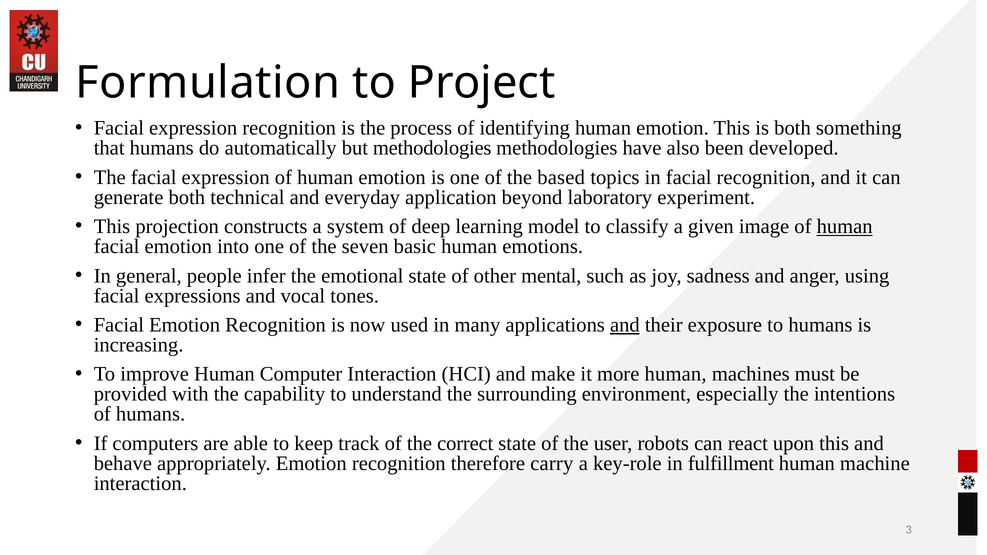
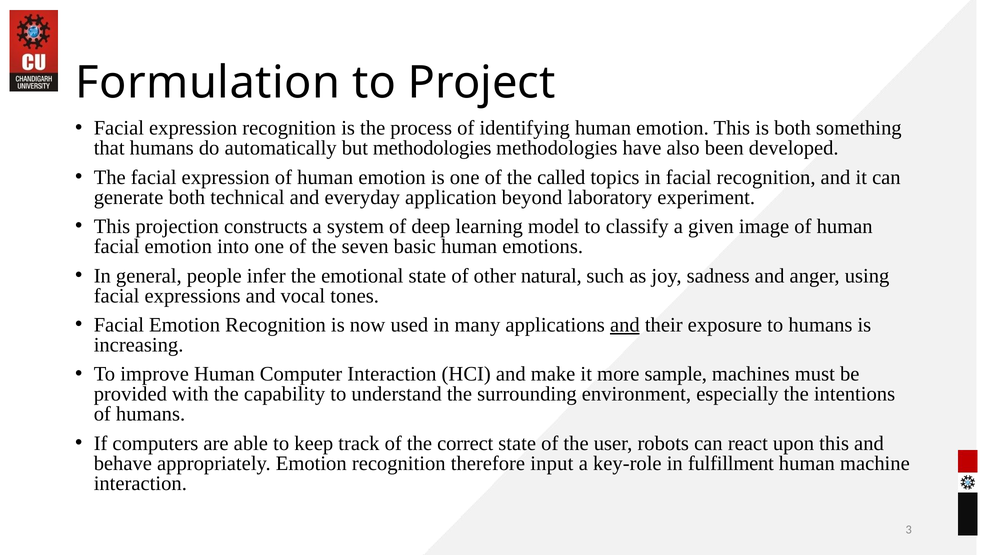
based: based -> called (561, 177)
human underline: present -> none (845, 227)
mental: mental -> natural (551, 276)
more human: human -> sample (676, 374)
carry: carry -> input (552, 464)
